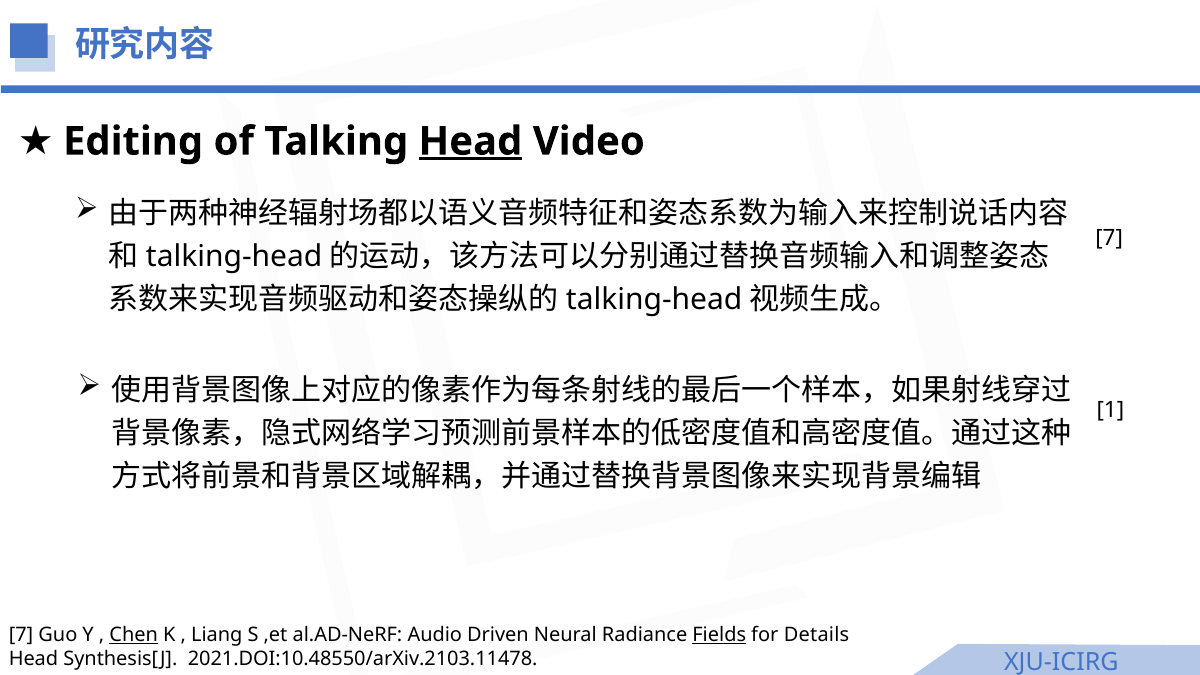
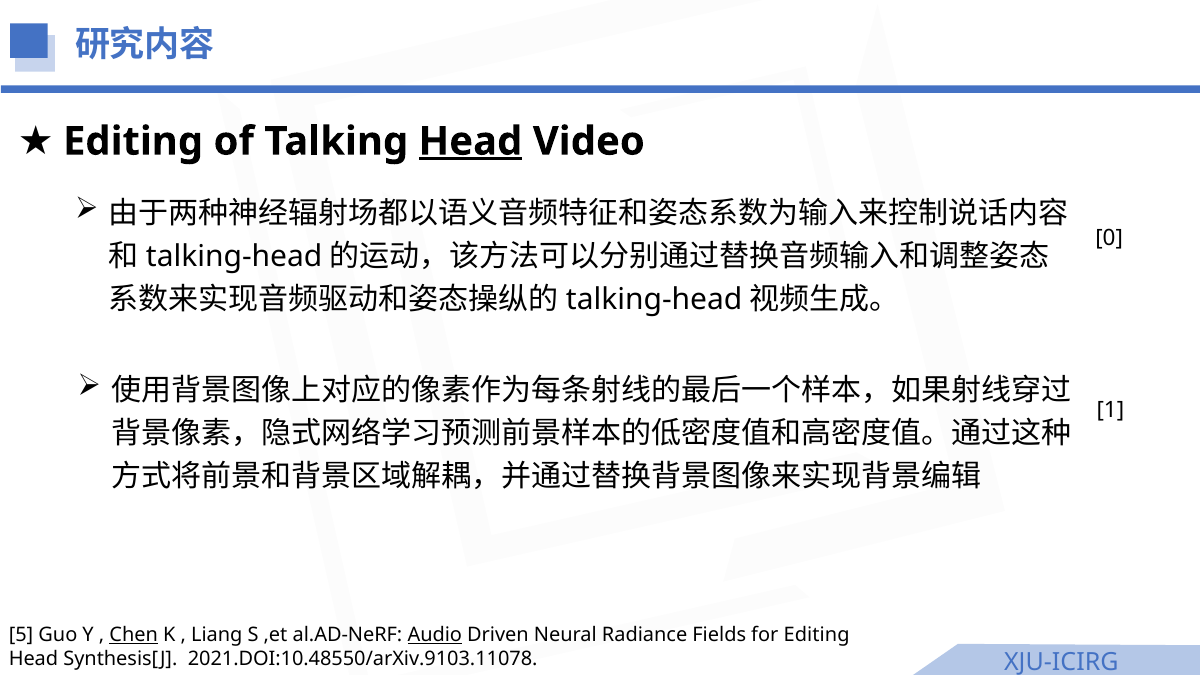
7: 7 -> 0 (1109, 238)
7: 7 -> 5 (21, 635)
Audio underline: none -> present (435, 635)
Fields underline: present -> none (719, 635)
for Details: Details -> Editing (817, 635)
2021.DOI:10.48550/arXiv.2103.11478: 2021.DOI:10.48550/arXiv.2103.11478 -> 2021.DOI:10.48550/arXiv.9103.11078 (363, 659)
